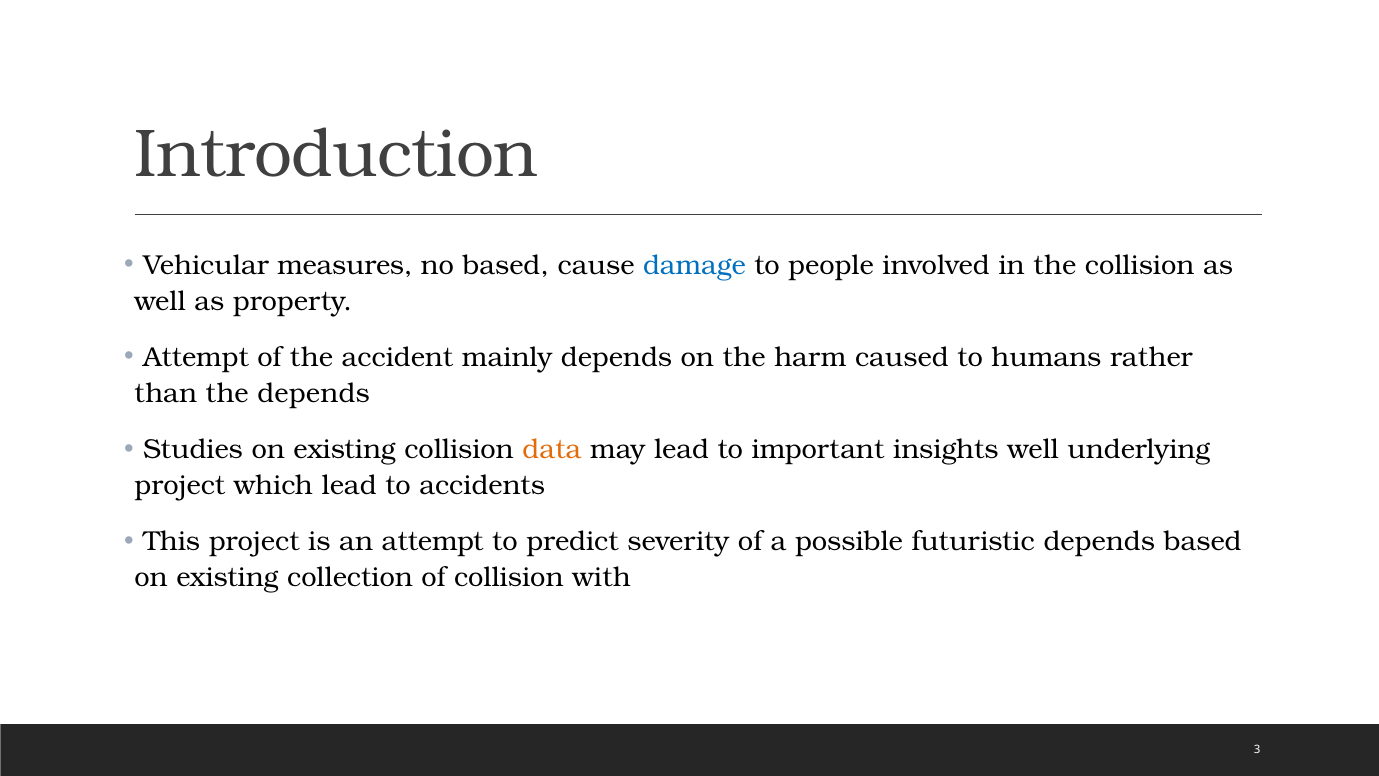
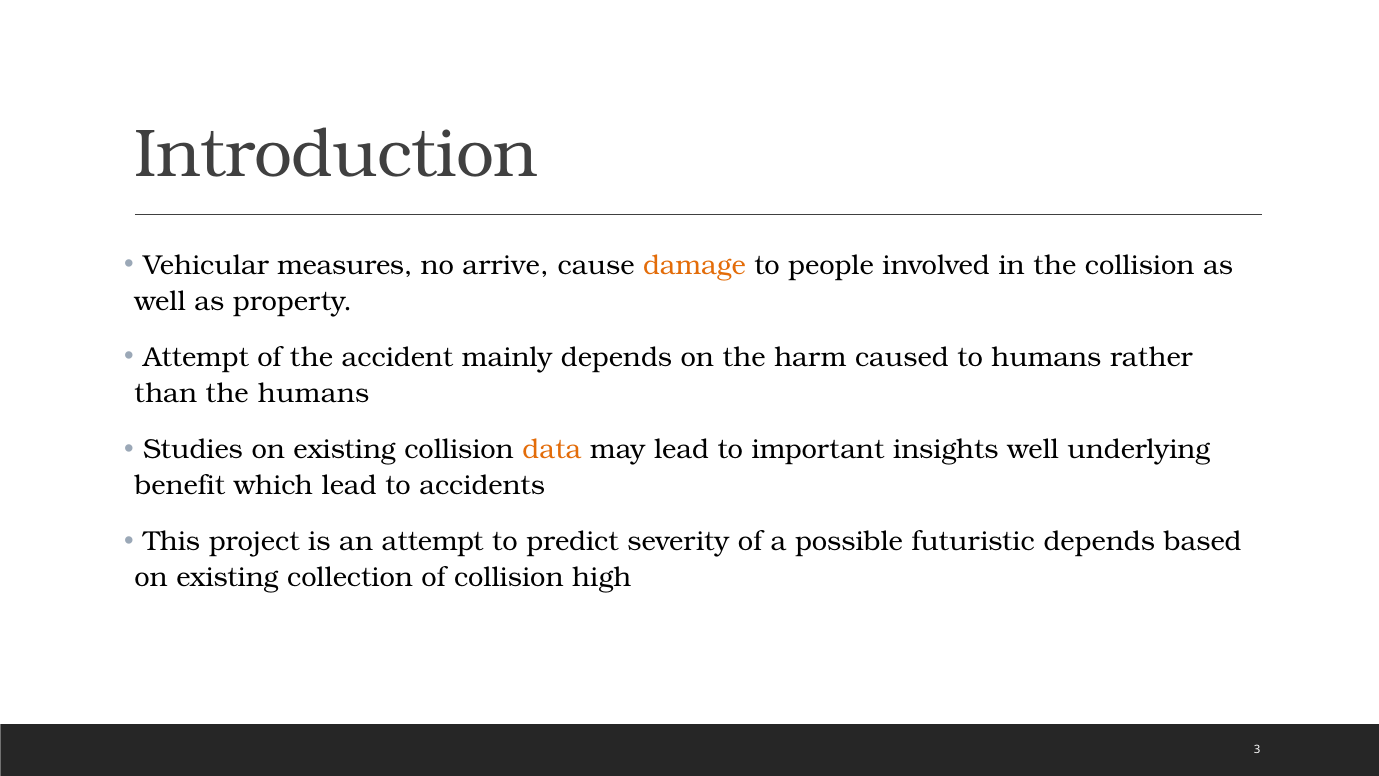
no based: based -> arrive (506, 265)
damage colour: blue -> orange (694, 265)
the depends: depends -> humans (314, 393)
project: project -> benefit (180, 485)
with: with -> high (602, 577)
